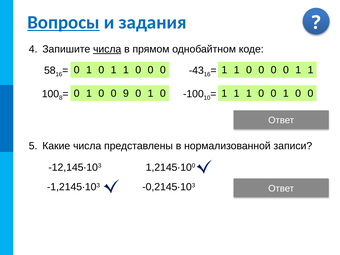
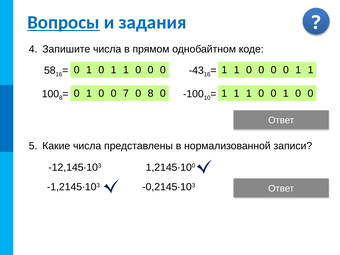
числа underline: present -> none (107, 49)
9: 9 -> 7 (126, 93)
1: 1 -> 8 (151, 93)
